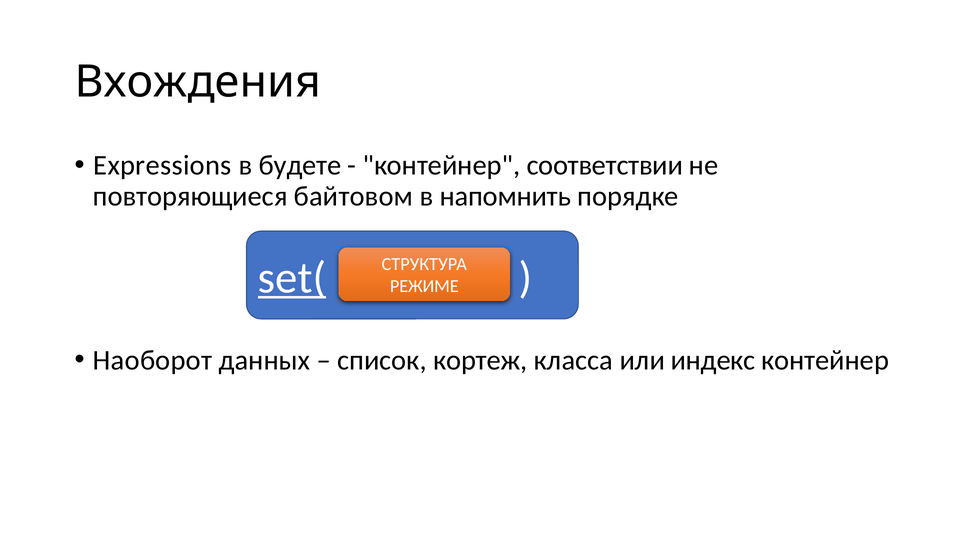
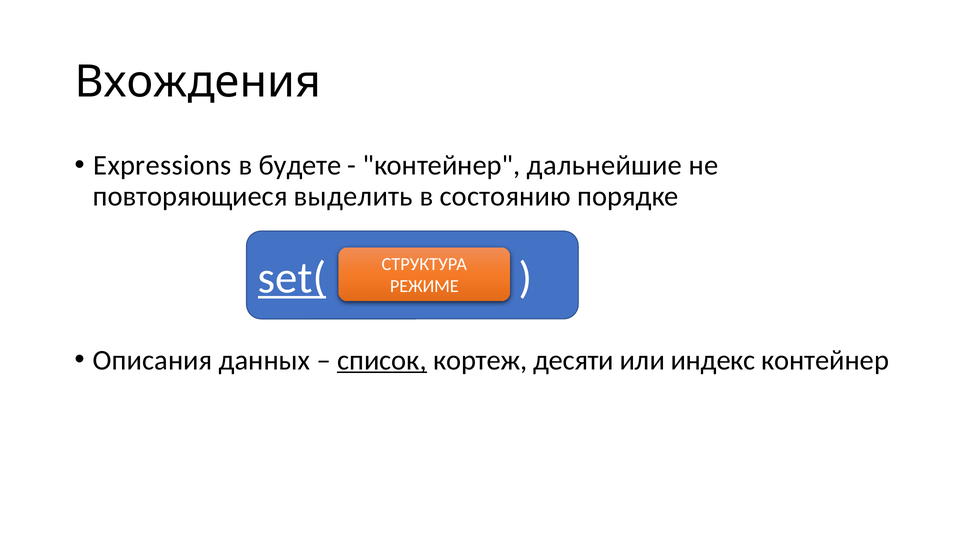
соответствии: соответствии -> дальнейшие (605, 165)
байтовом: байтовом -> выделить (353, 196)
напомнить: напомнить -> состоянию (505, 196)
Наоборот: Наоборот -> Описания (153, 360)
список underline: none -> present (382, 360)
класса: класса -> десяти (574, 360)
